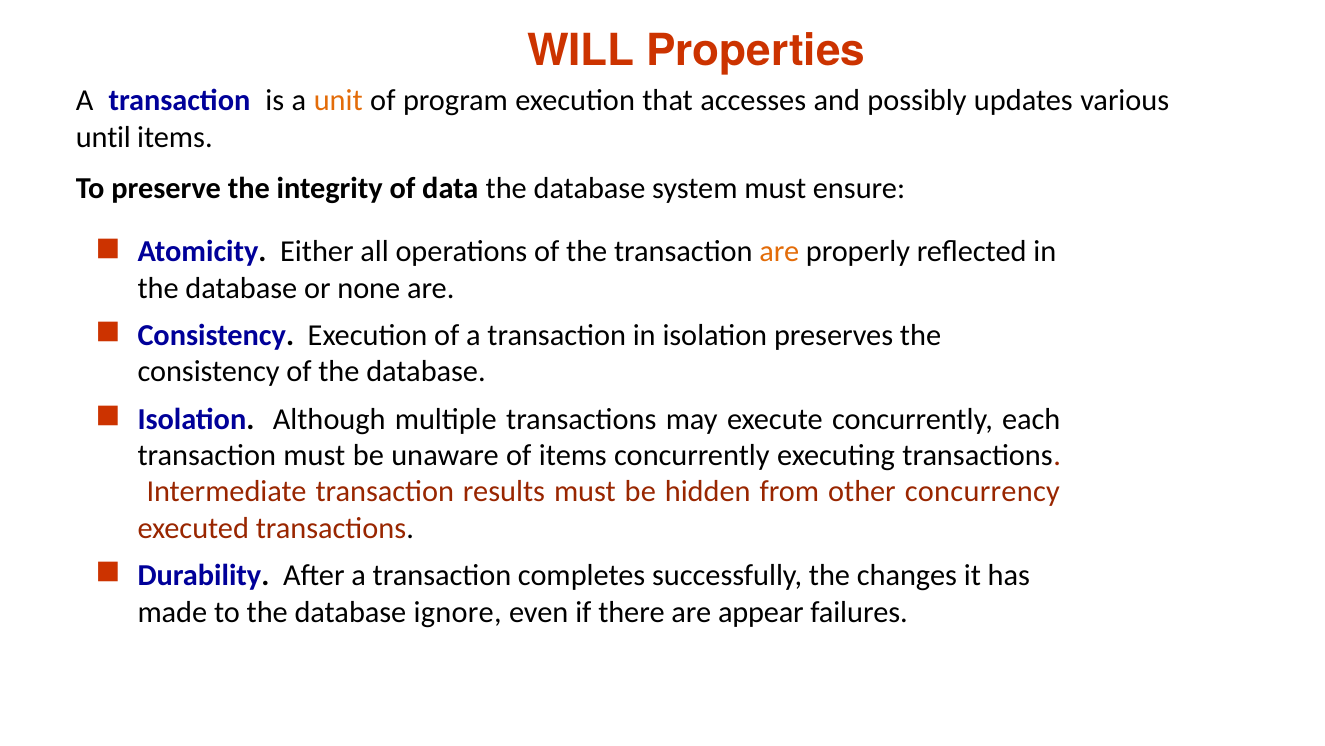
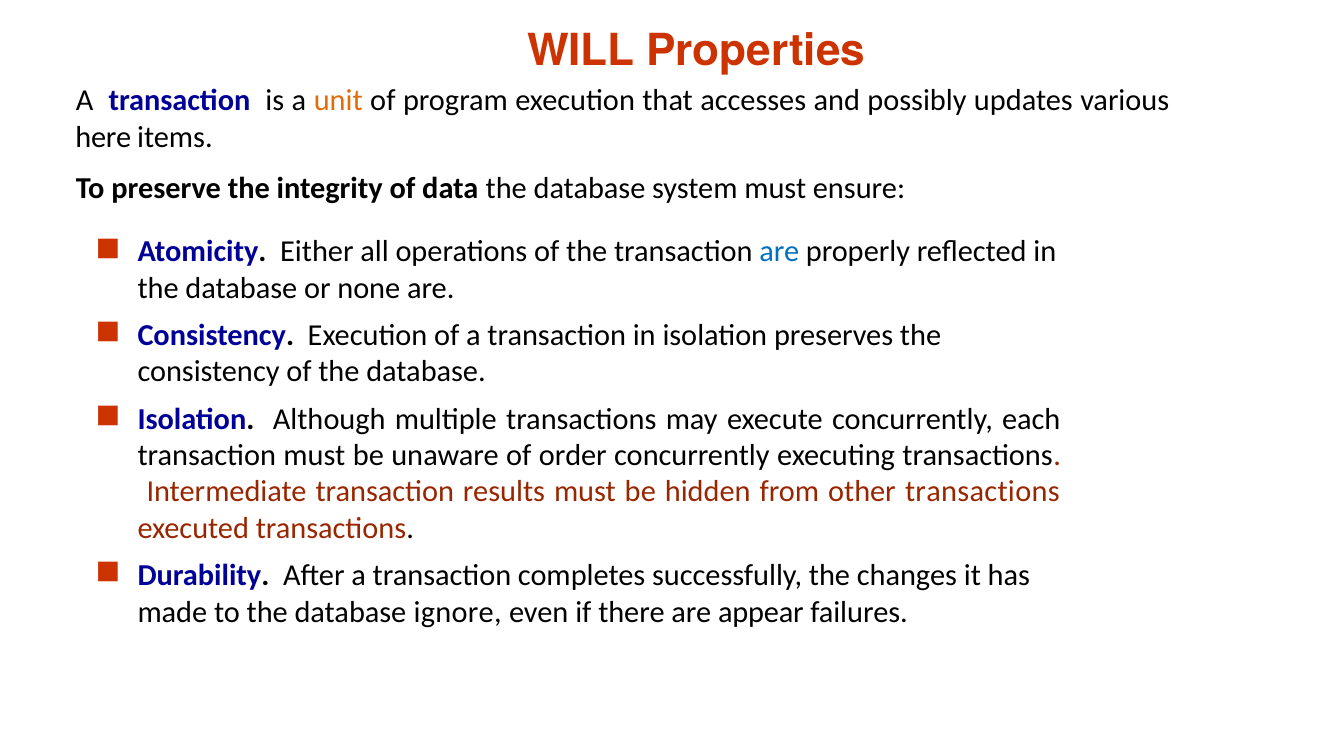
until: until -> here (103, 137)
are colour: orange -> blue (779, 252)
of items: items -> order (573, 455)
other concurrency: concurrency -> transactions (982, 492)
